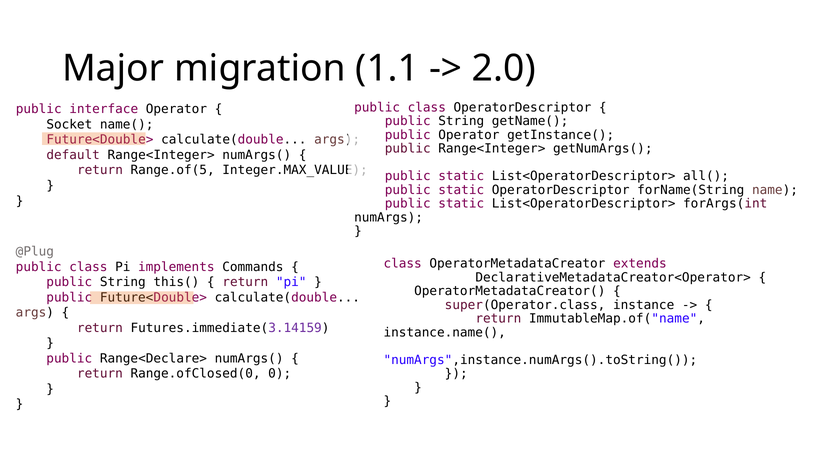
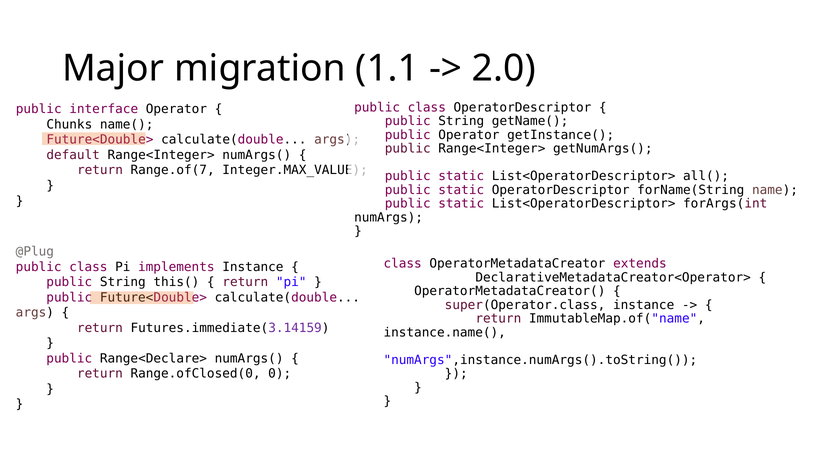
Socket: Socket -> Chunks (69, 124)
Range.of(5: Range.of(5 -> Range.of(7 (173, 170)
implements Commands: Commands -> Instance (253, 267)
